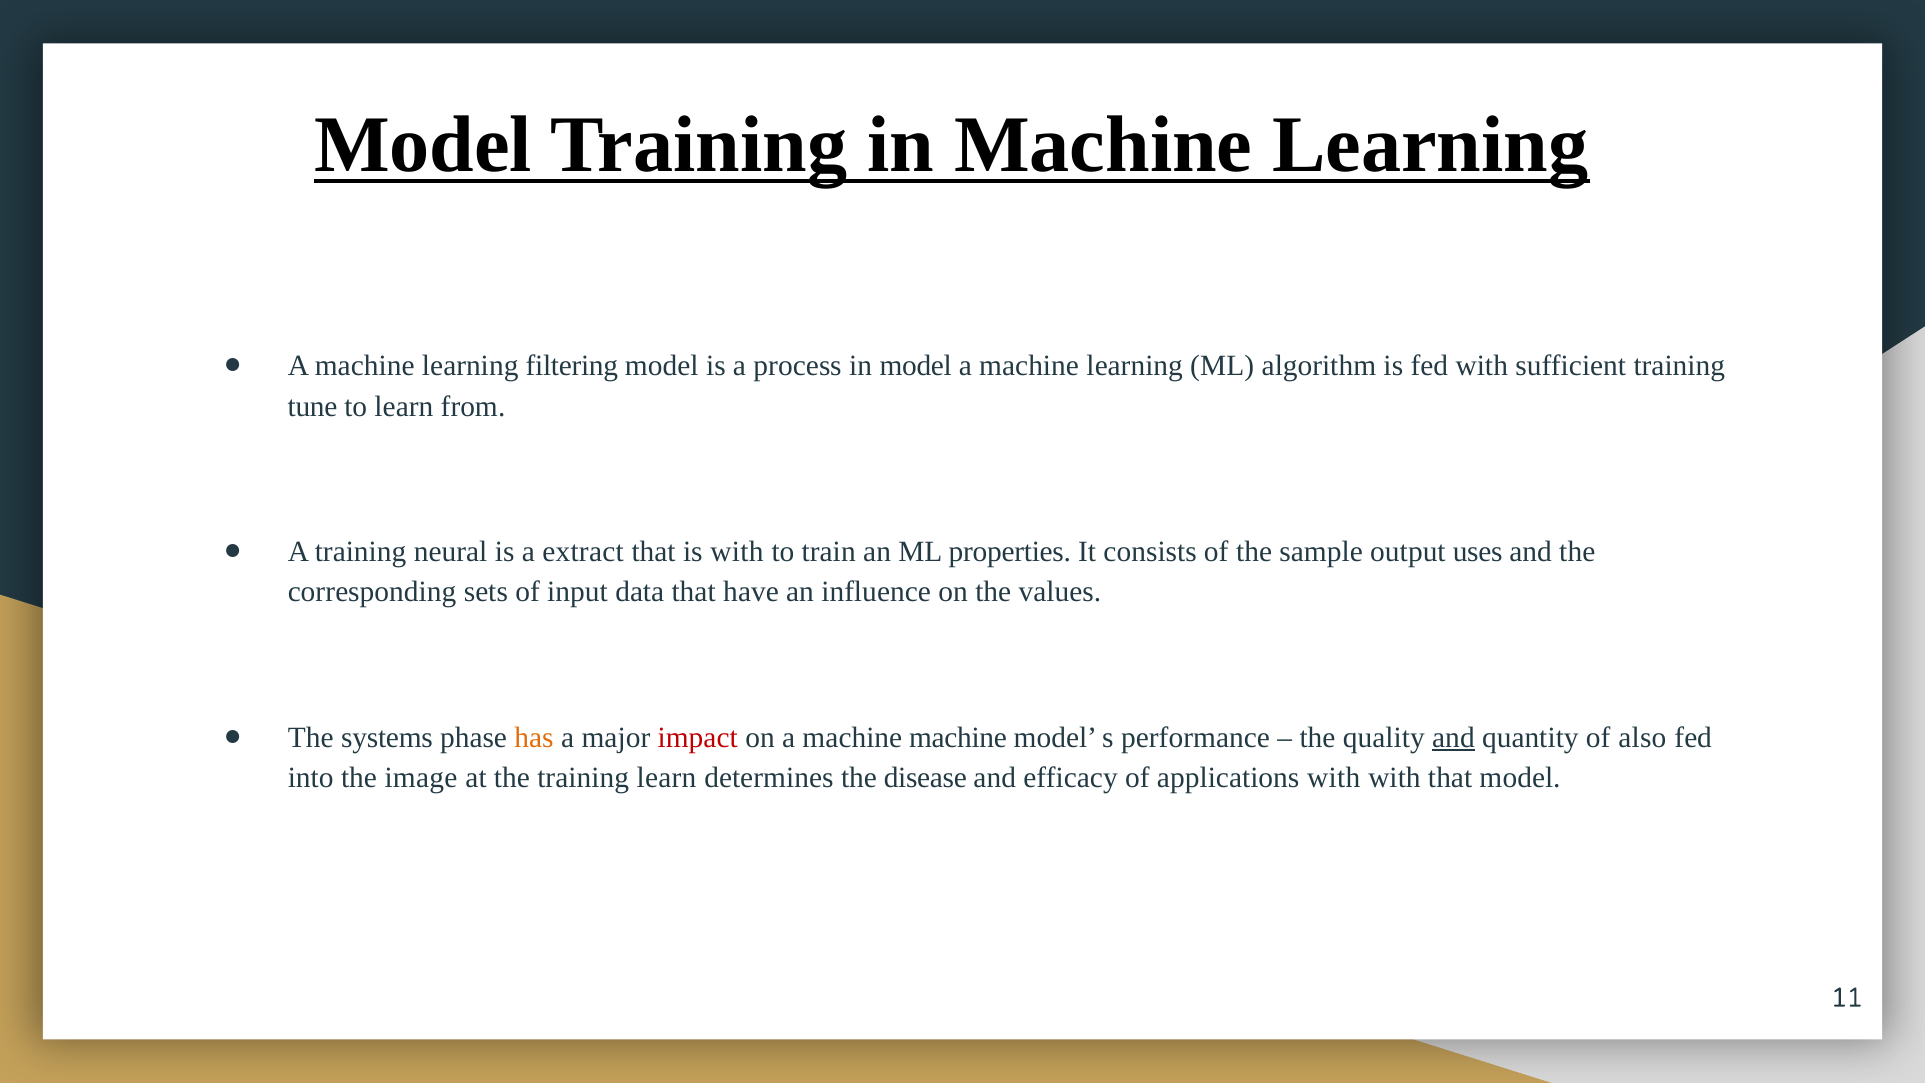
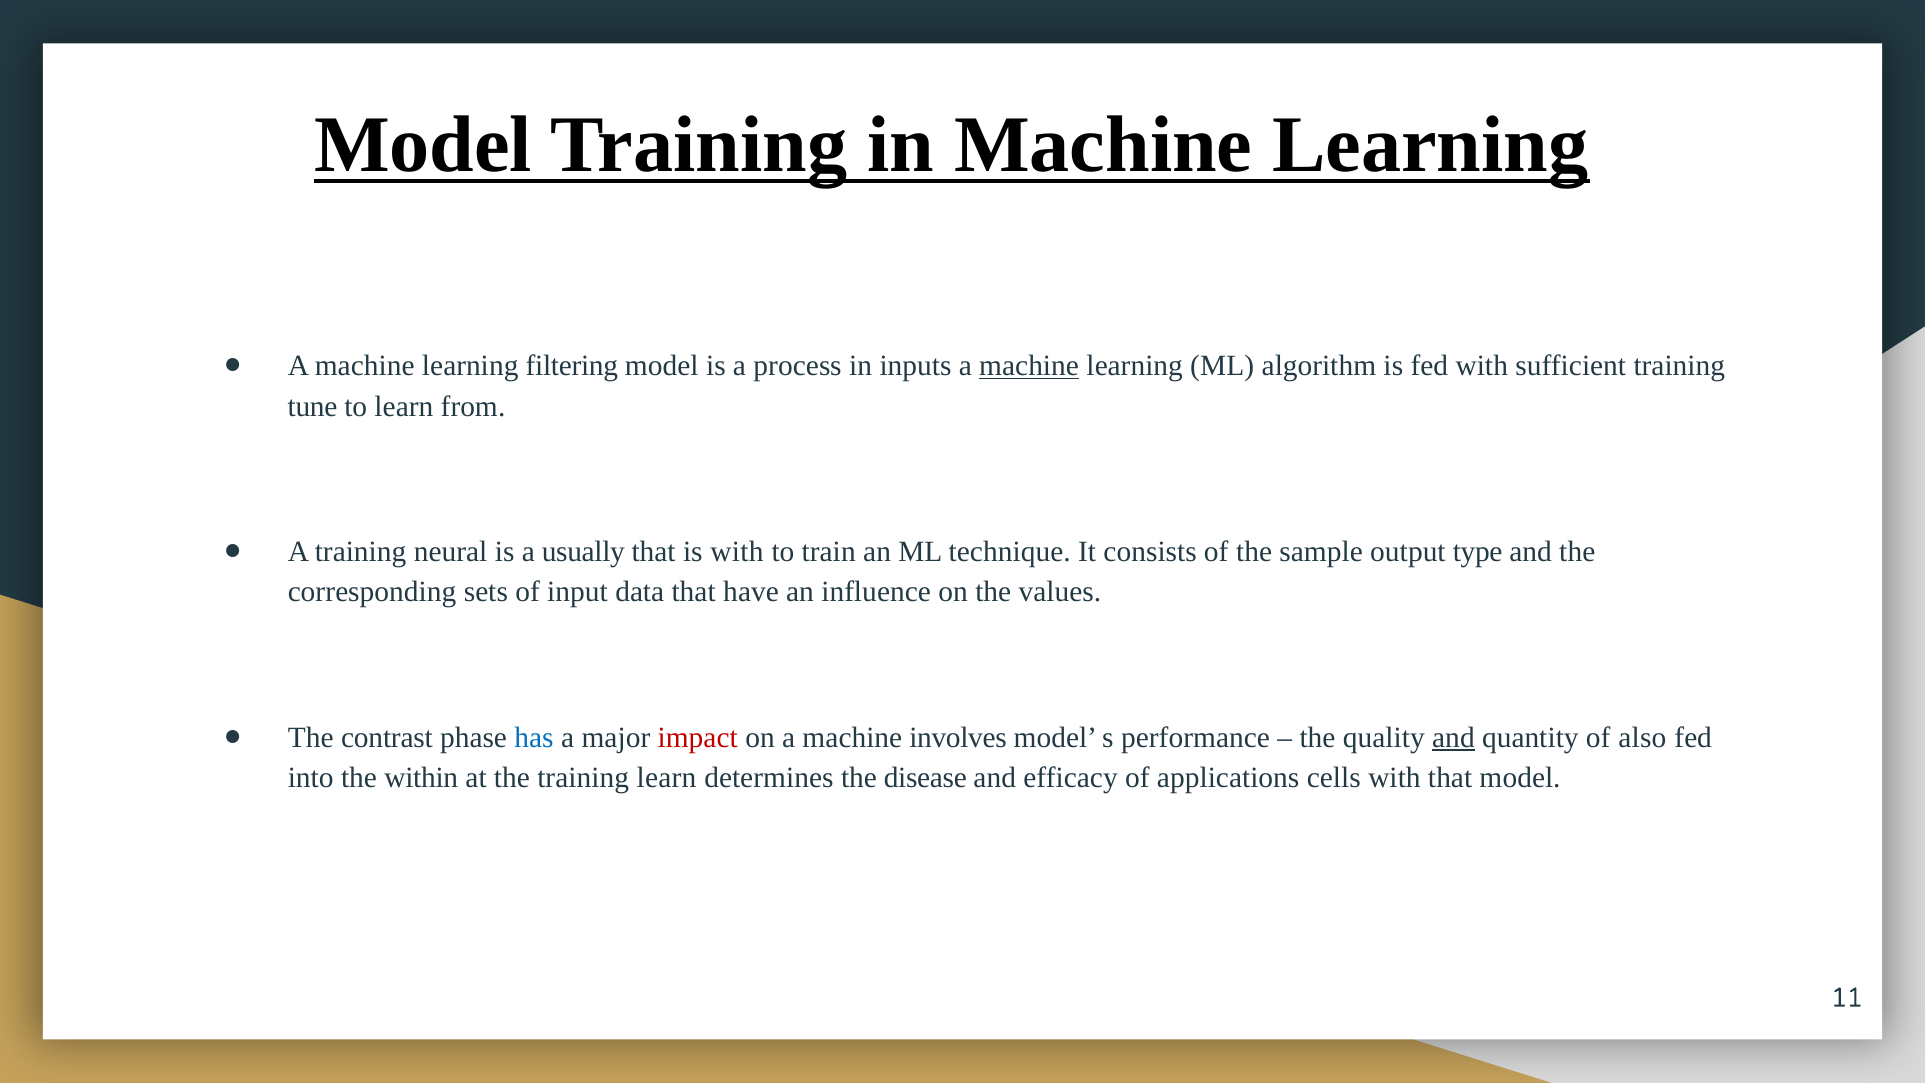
in model: model -> inputs (916, 366)
machine underline: none -> present (1029, 366)
extract: extract -> usually (583, 552)
properties: properties -> technique (1010, 552)
uses: uses -> type (1478, 552)
systems: systems -> contrast (387, 737)
has colour: orange -> blue (534, 737)
machine machine: machine -> involves (958, 737)
image: image -> within (421, 778)
applications with: with -> cells (1334, 778)
